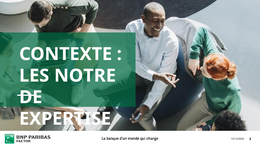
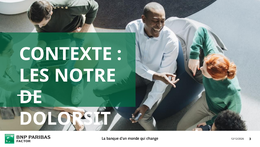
EXPERTISE: EXPERTISE -> DOLORSIT (65, 119)
